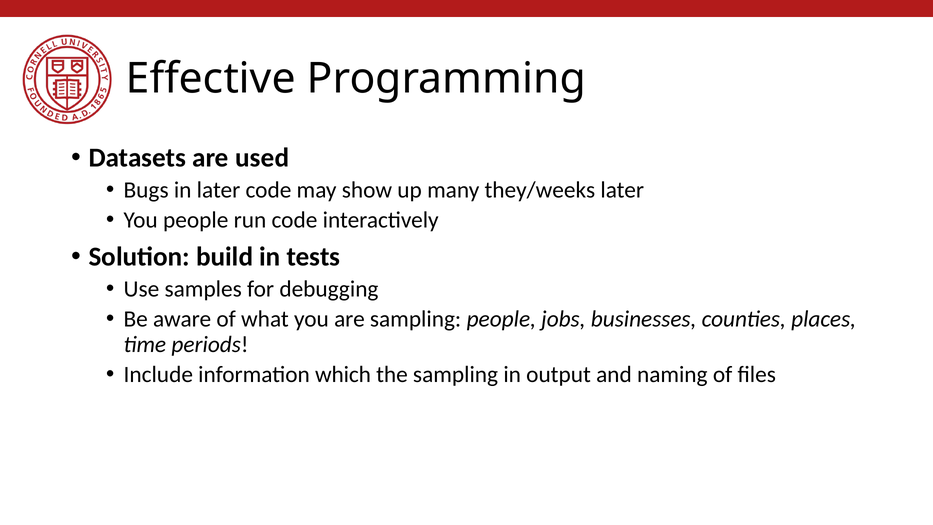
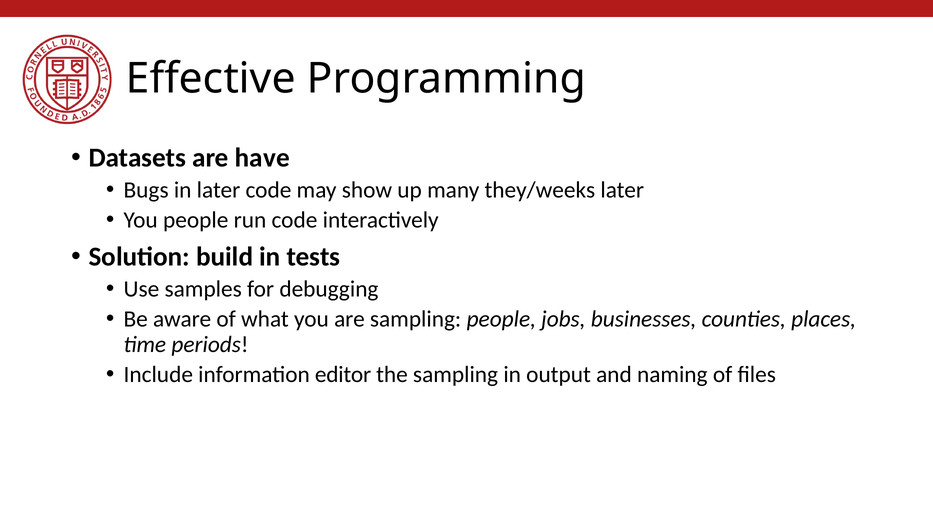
used: used -> have (262, 158)
which: which -> editor (343, 374)
